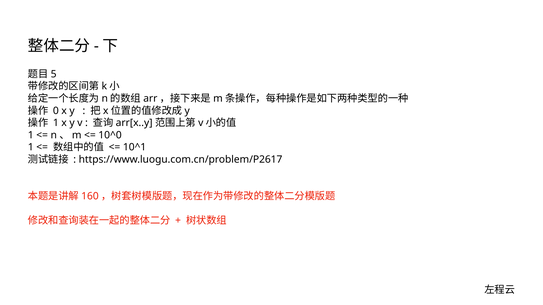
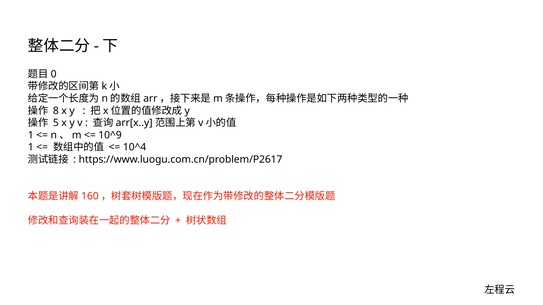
5: 5 -> 0 (54, 74)
0: 0 -> 8 (56, 111)
1: 1 -> 5 (56, 123)
10^0: 10^0 -> 10^9 (110, 135)
10^1: 10^1 -> 10^4 (135, 147)
